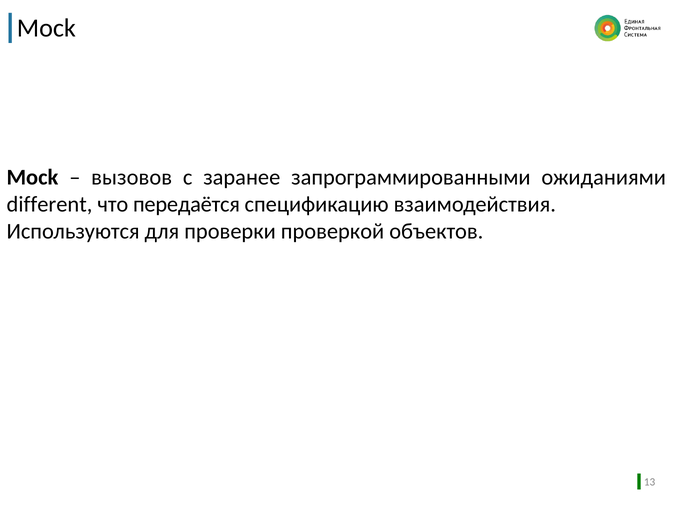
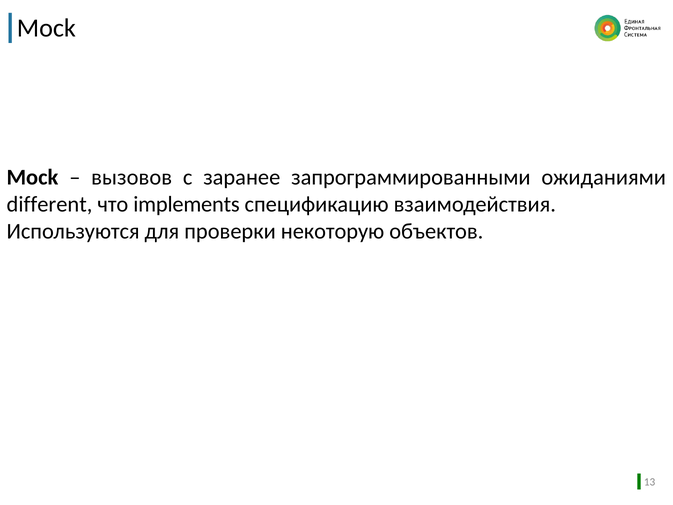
передаётся: передаётся -> implements (186, 204)
проверкой: проверкой -> некоторую (333, 231)
